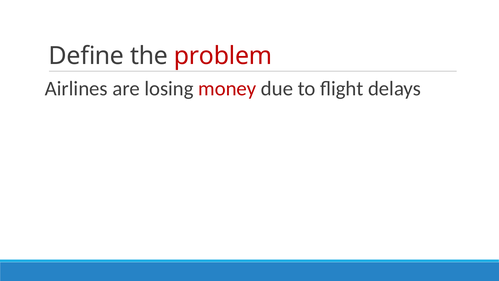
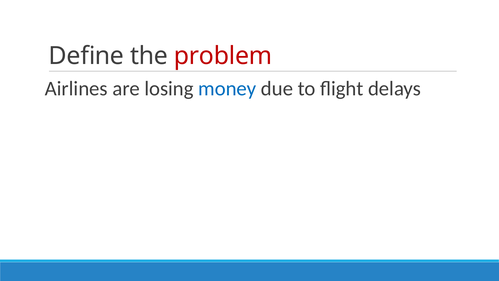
money colour: red -> blue (227, 88)
